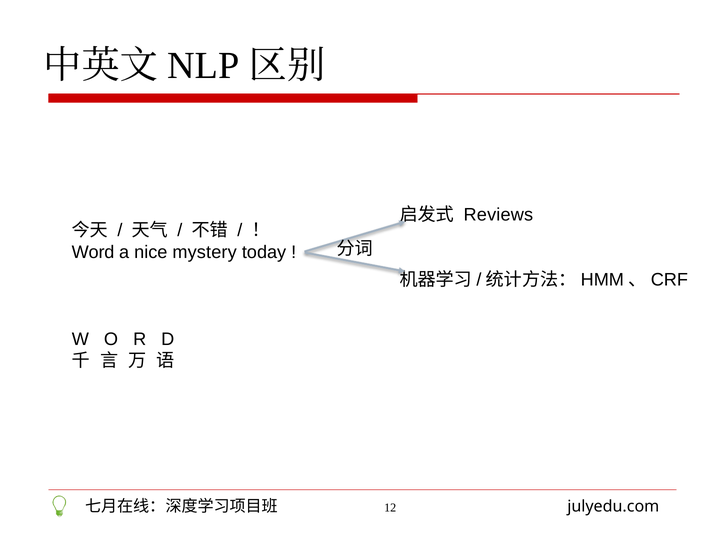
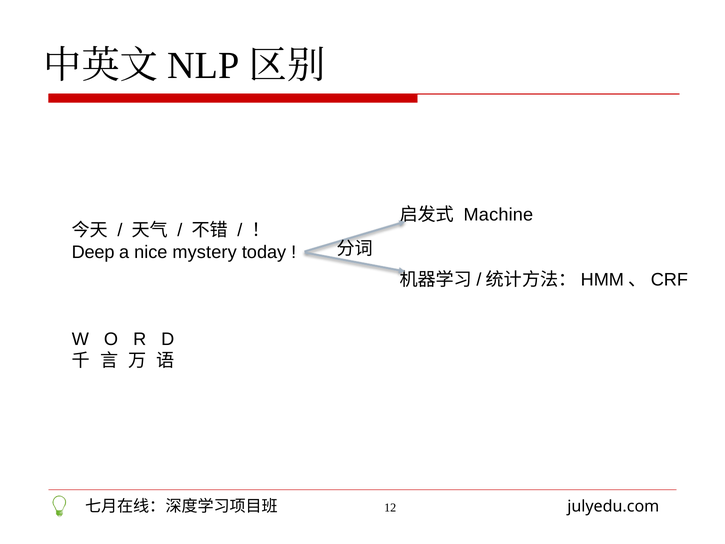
Reviews: Reviews -> Machine (498, 215)
Word: Word -> Deep (93, 252)
